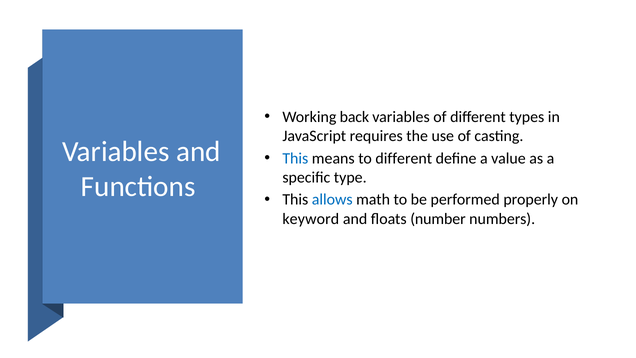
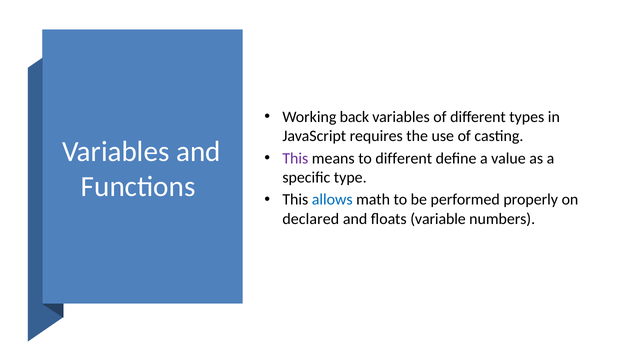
This colour: blue -> purple (295, 158)
keyword: keyword -> declared (311, 219)
number: number -> variable (438, 219)
